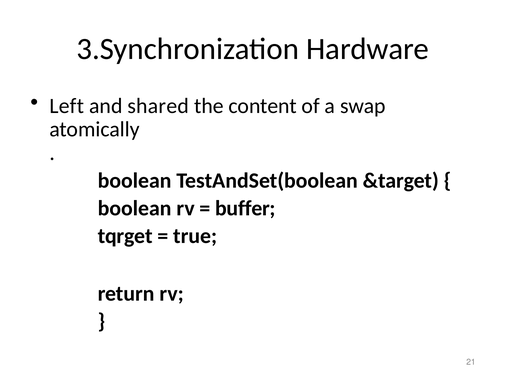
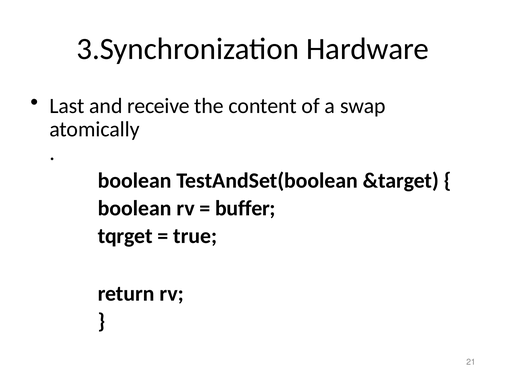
Left: Left -> Last (67, 106)
shared: shared -> receive (158, 106)
